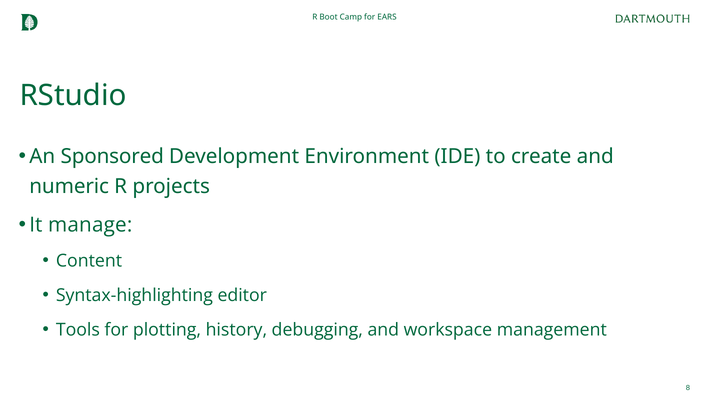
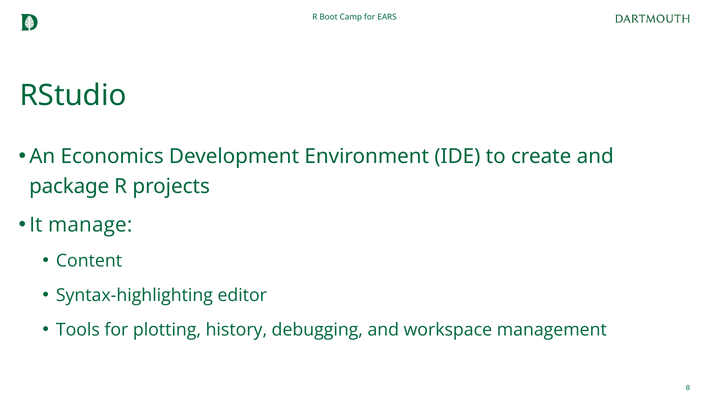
Sponsored: Sponsored -> Economics (112, 156)
numeric: numeric -> package (69, 186)
